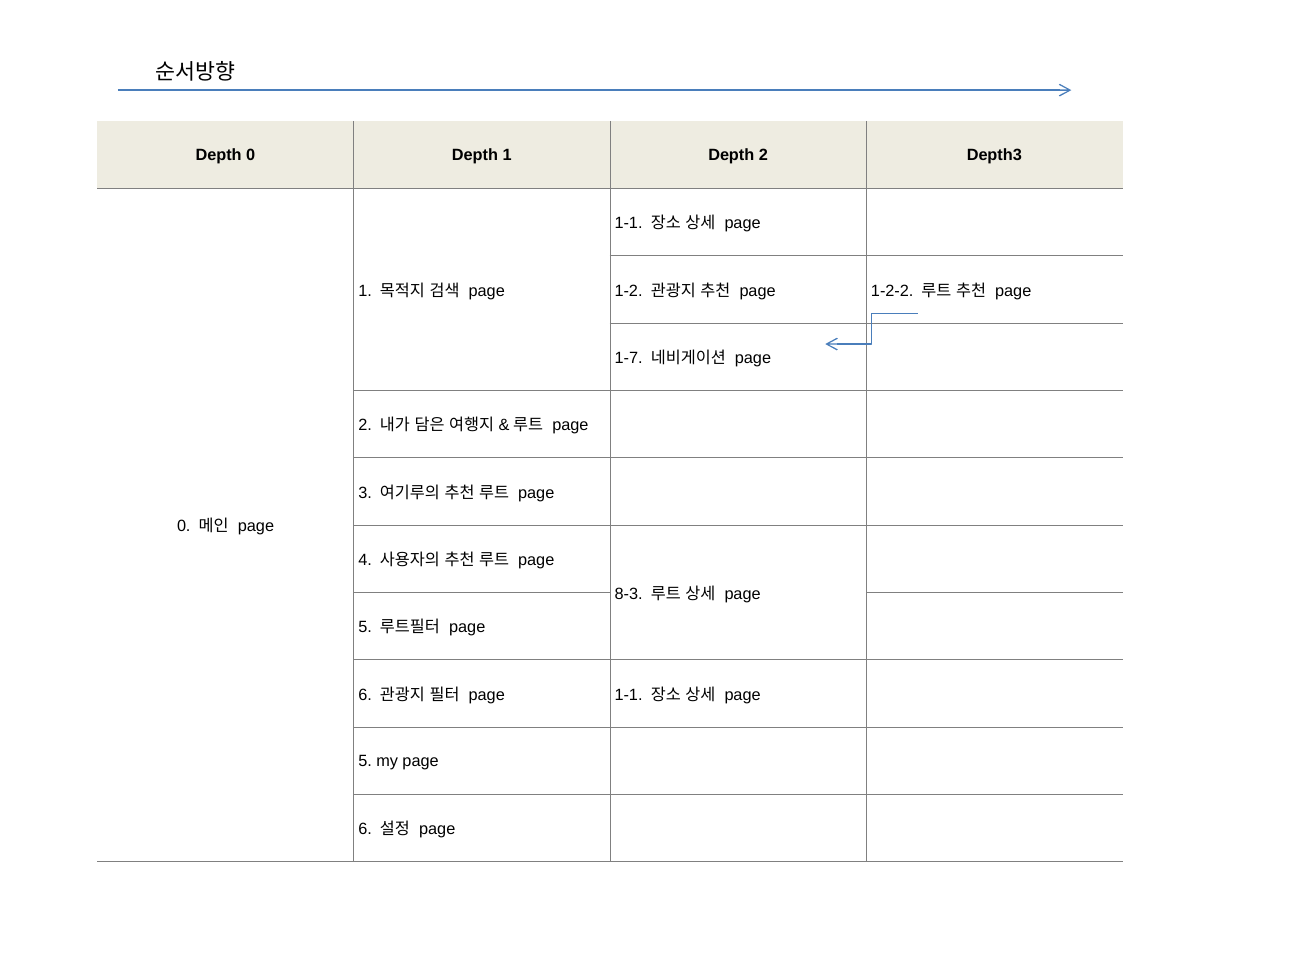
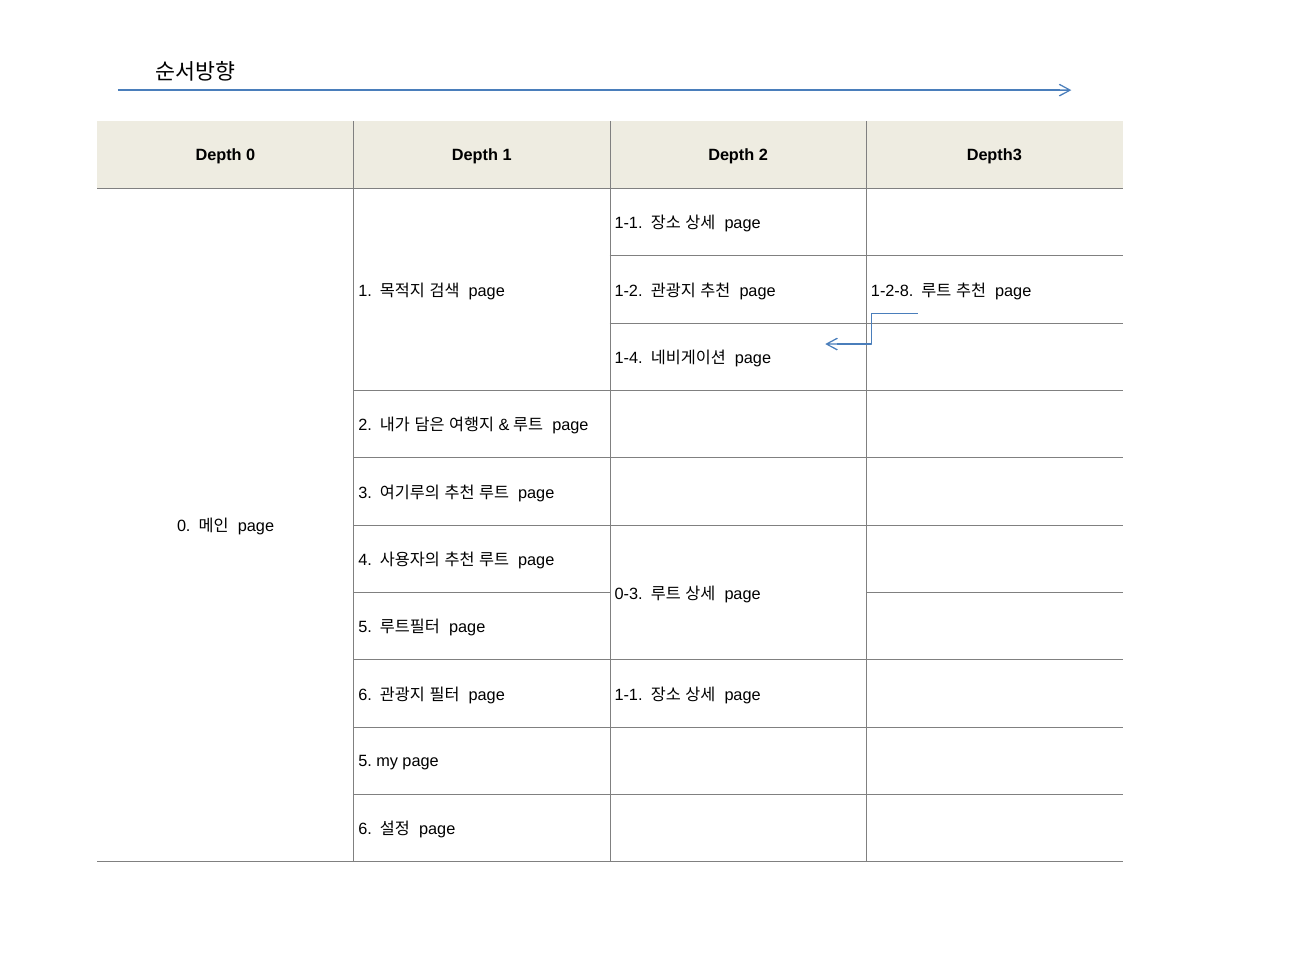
1-2-2: 1-2-2 -> 1-2-8 (892, 291)
1-7: 1-7 -> 1-4 (629, 358)
8-3: 8-3 -> 0-3 (629, 594)
